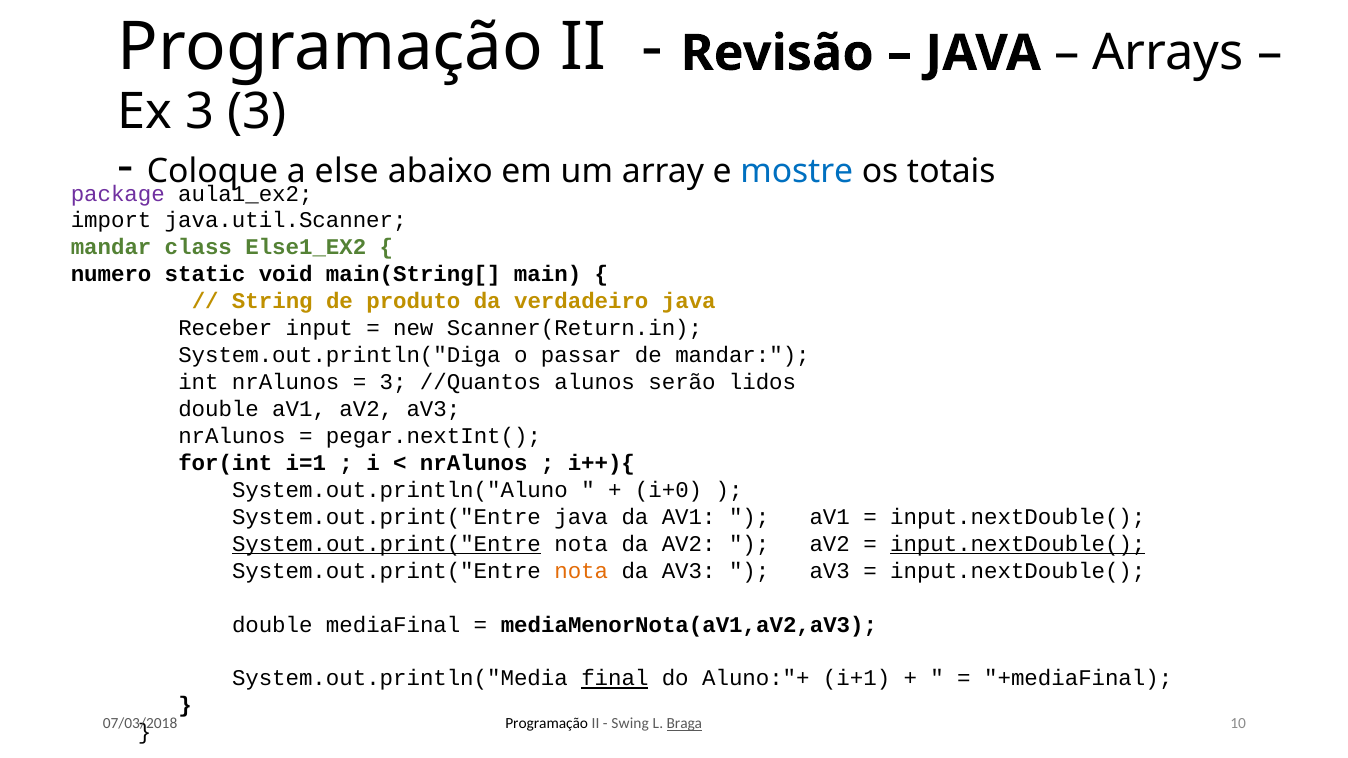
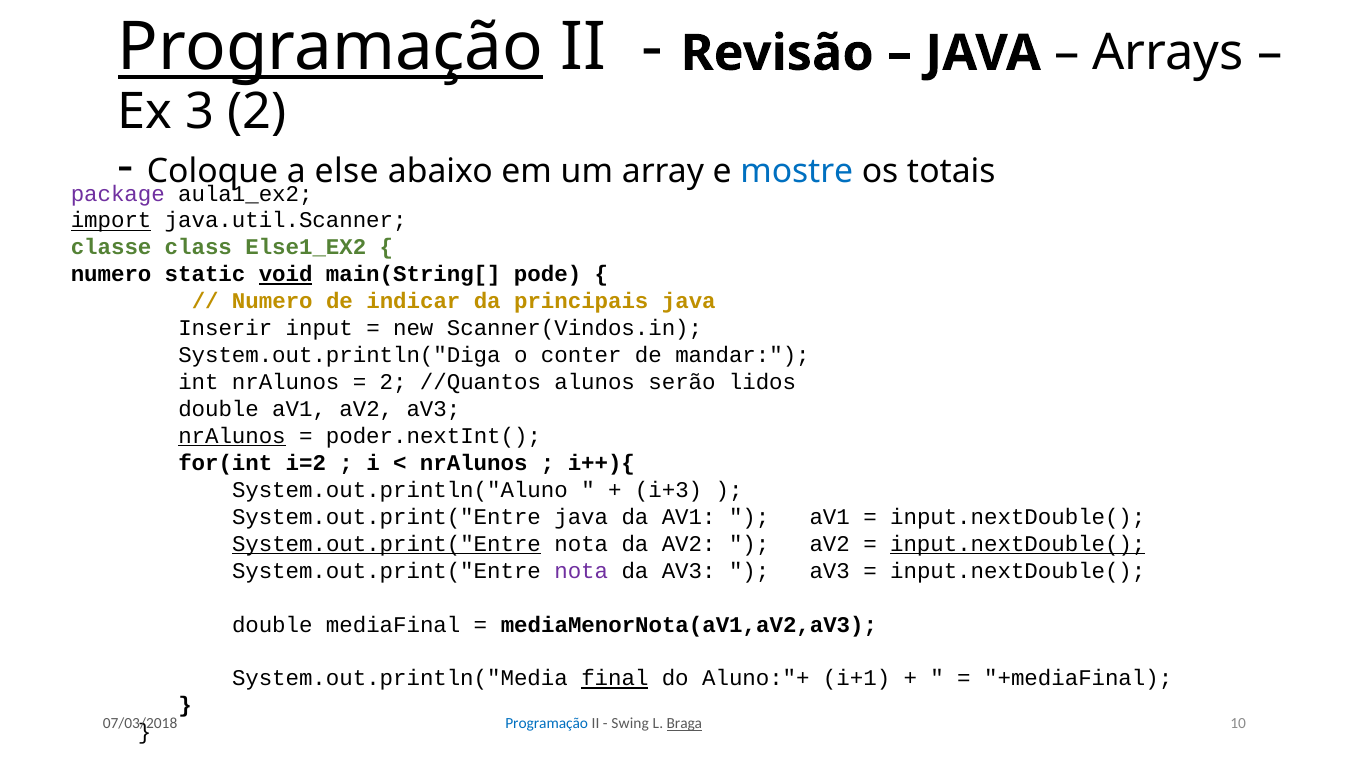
Programação underline: none -> present (330, 48)
3 3: 3 -> 2 (257, 111)
import underline: none -> present (111, 221)
mandar: mandar -> classe (111, 248)
void underline: none -> present (286, 275)
main: main -> pode (548, 275)
String: String -> Numero (272, 301)
produto: produto -> indicar (413, 301)
verdadeiro: verdadeiro -> principais (581, 301)
Receber: Receber -> Inserir (225, 328)
Scanner(Return.in: Scanner(Return.in -> Scanner(Vindos.in (574, 328)
passar: passar -> conter (581, 355)
3: 3 -> 2 (393, 382)
nrAlunos underline: none -> present (232, 436)
pegar.nextInt(: pegar.nextInt( -> poder.nextInt( (433, 436)
i=1: i=1 -> i=2 (306, 463)
i+0: i+0 -> i+3 (669, 490)
nota colour: orange -> purple (581, 571)
Programação colour: black -> blue (547, 724)
